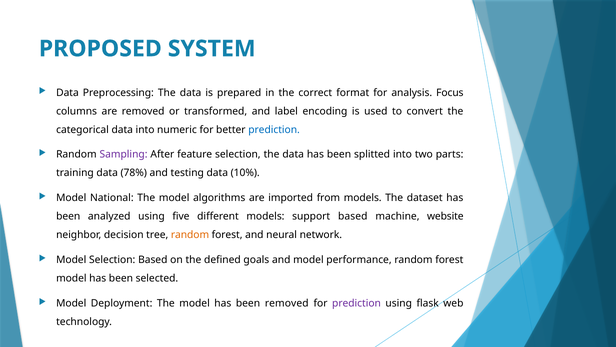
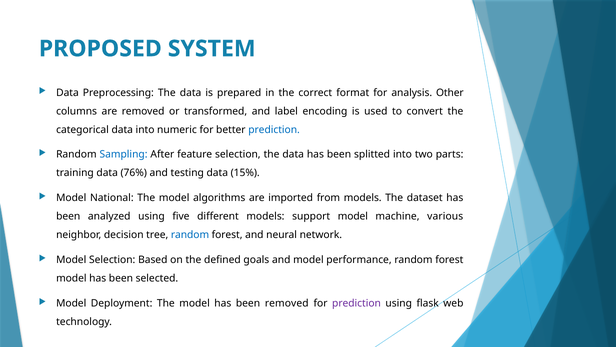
Focus: Focus -> Other (450, 93)
Sampling colour: purple -> blue (124, 154)
78%: 78% -> 76% (134, 173)
10%: 10% -> 15% (245, 173)
support based: based -> model (353, 216)
website: website -> various (445, 216)
random colour: orange -> blue (190, 235)
